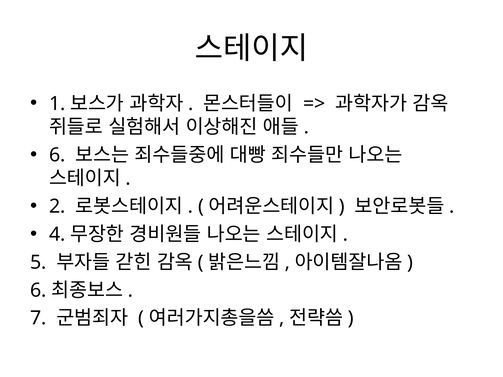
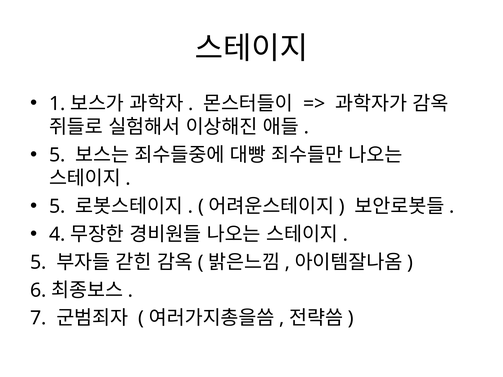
6: 6 -> 5 (57, 155)
2: 2 -> 5 (57, 207)
